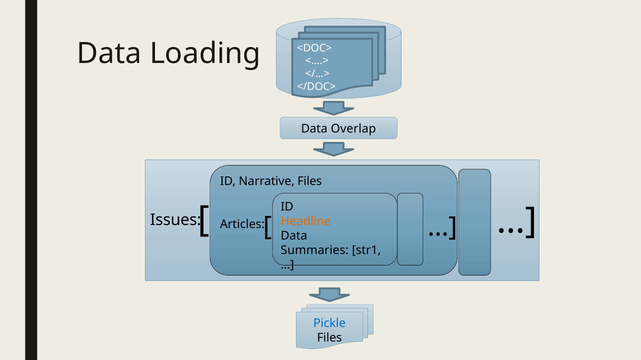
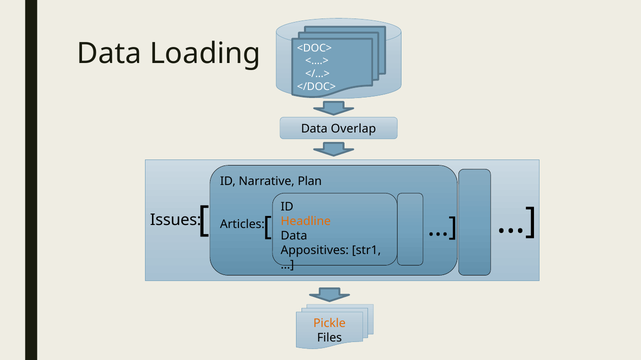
Narrative Files: Files -> Plan (310, 181)
Summaries: Summaries -> Appositives (315, 251)
Pickle colour: blue -> orange (330, 324)
